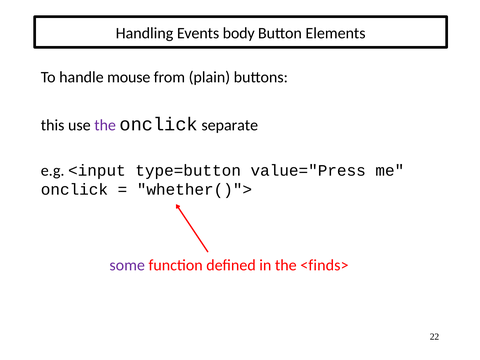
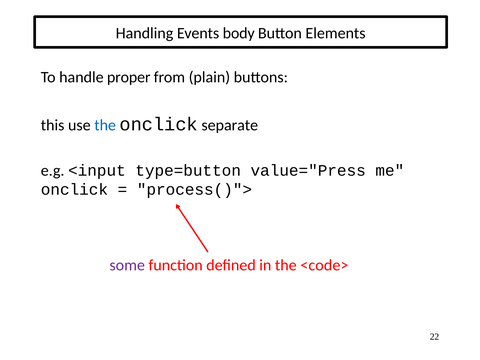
mouse: mouse -> proper (129, 77)
the colour: purple -> blue (105, 125)
whether()">: whether()"> -> process()"> (194, 190)
<finds>: <finds> -> <code> (324, 265)
